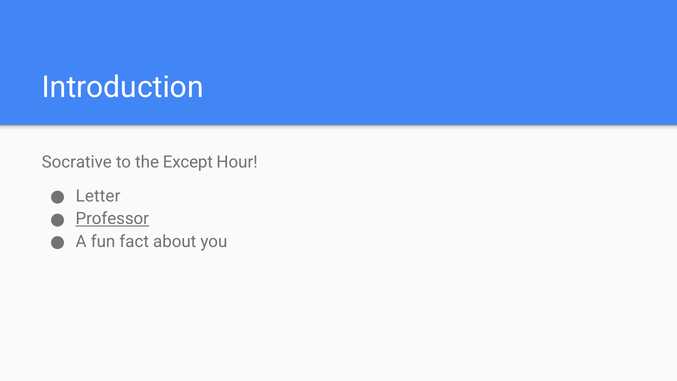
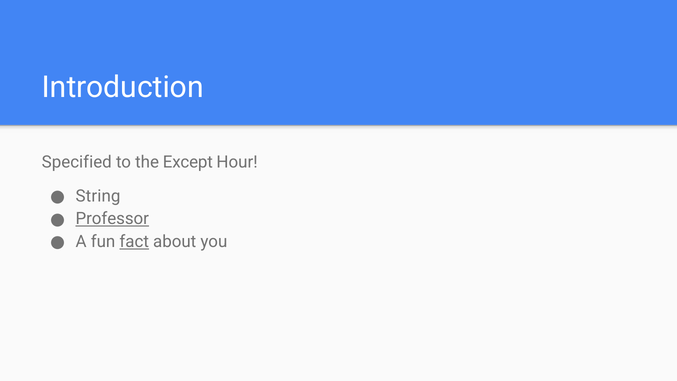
Socrative: Socrative -> Specified (77, 162)
Letter: Letter -> String (98, 196)
fact underline: none -> present (134, 242)
